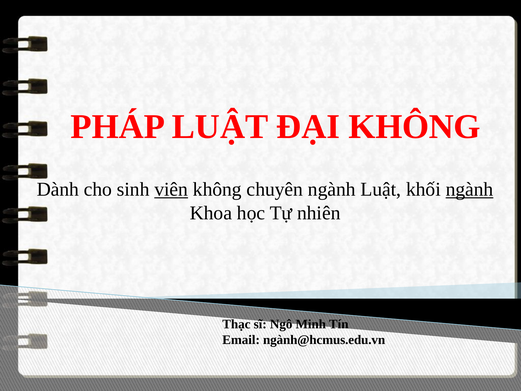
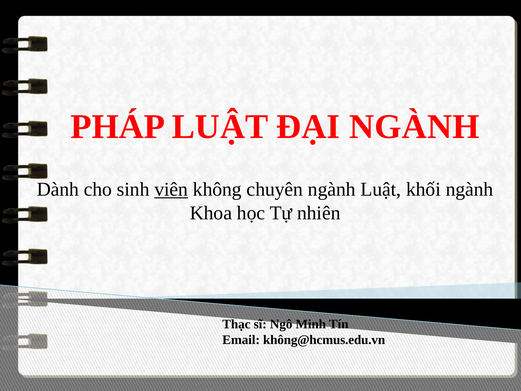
ĐẠI KHÔNG: KHÔNG -> NGÀNH (414, 127)
ngành underline: present -> none (470, 189)
ngành@hcmus.edu.vn: ngành@hcmus.edu.vn -> không@hcmus.edu.vn (324, 340)
